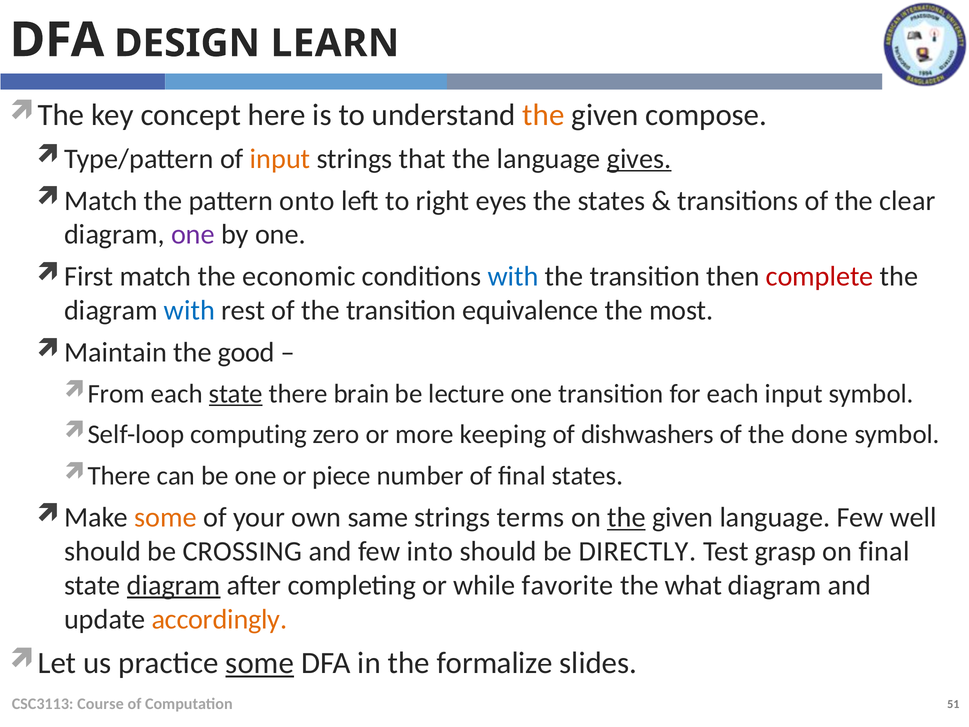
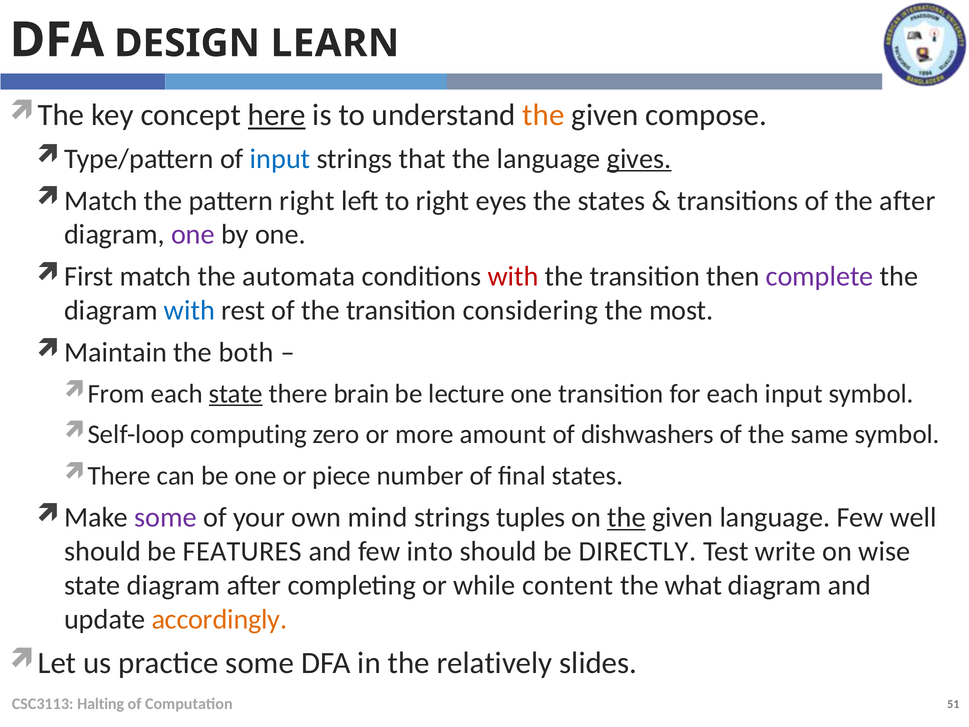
here underline: none -> present (277, 115)
input colour: orange -> blue (280, 159)
pattern onto: onto -> right (307, 201)
the clear: clear -> after (907, 201)
economic: economic -> automata (299, 277)
with colour: blue -> red (513, 277)
complete colour: red -> purple (820, 277)
equivalence: equivalence -> considering (530, 310)
good: good -> both (246, 352)
keeping: keeping -> amount (503, 434)
done: done -> same (820, 434)
some colour: orange -> purple (165, 517)
same: same -> mind (378, 517)
terms: terms -> tuples (531, 517)
CROSSING: CROSSING -> FEATURES (242, 551)
grasp: grasp -> write (785, 551)
on final: final -> wise (884, 551)
diagram underline: present -> none (174, 585)
favorite: favorite -> content (568, 585)
some underline: present -> none (260, 663)
formalize: formalize -> relatively (495, 663)
Course: Course -> Halting (101, 704)
